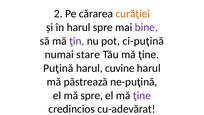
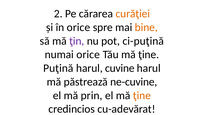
în harul: harul -> orice (78, 27)
bine colour: purple -> orange (146, 27)
numai stare: stare -> orice (88, 54)
ne-puţină: ne-puţină -> ne-cuvine (134, 82)
mă spre: spre -> prin (92, 95)
ţine colour: purple -> orange (142, 95)
